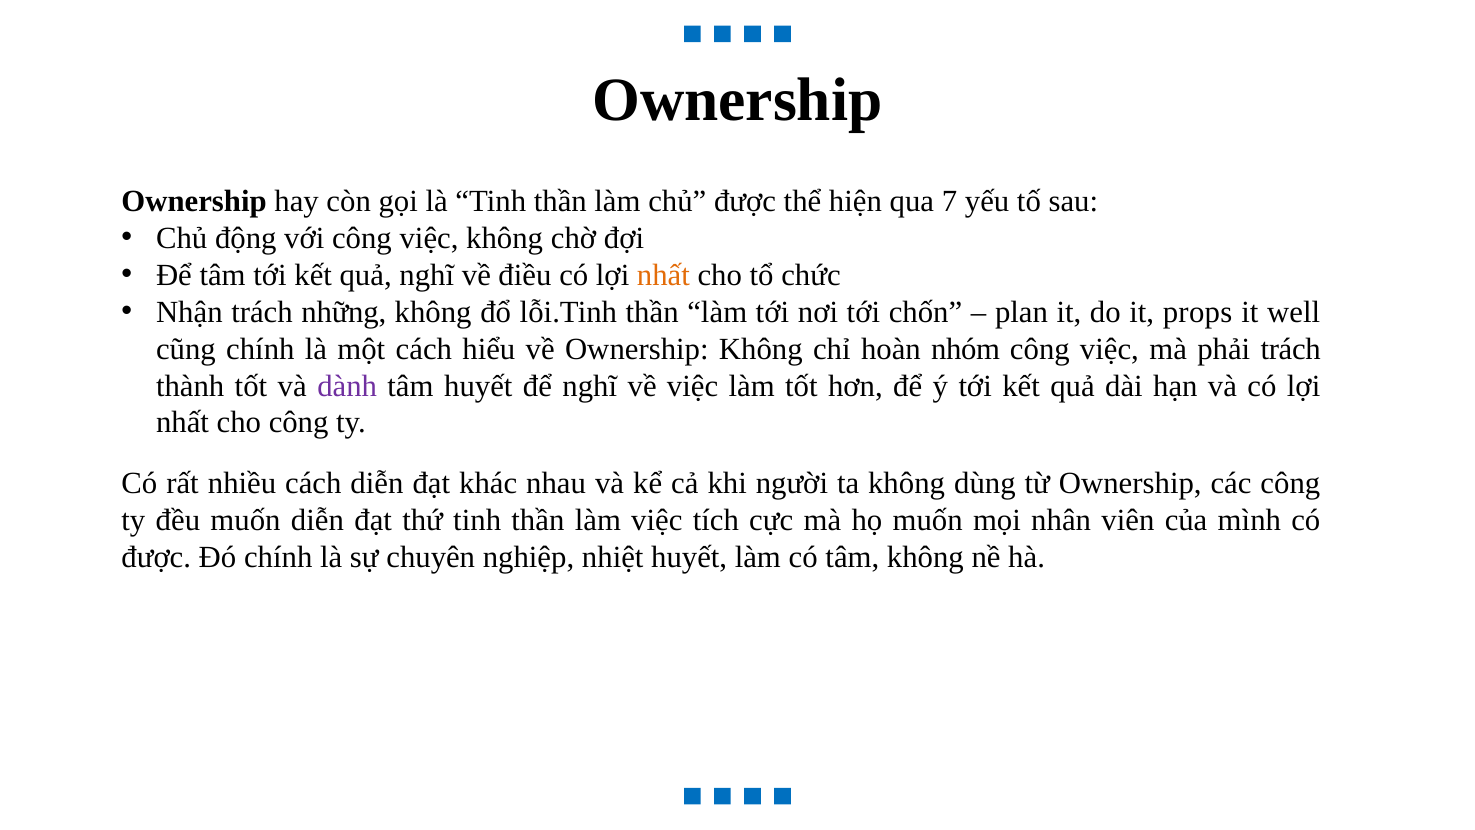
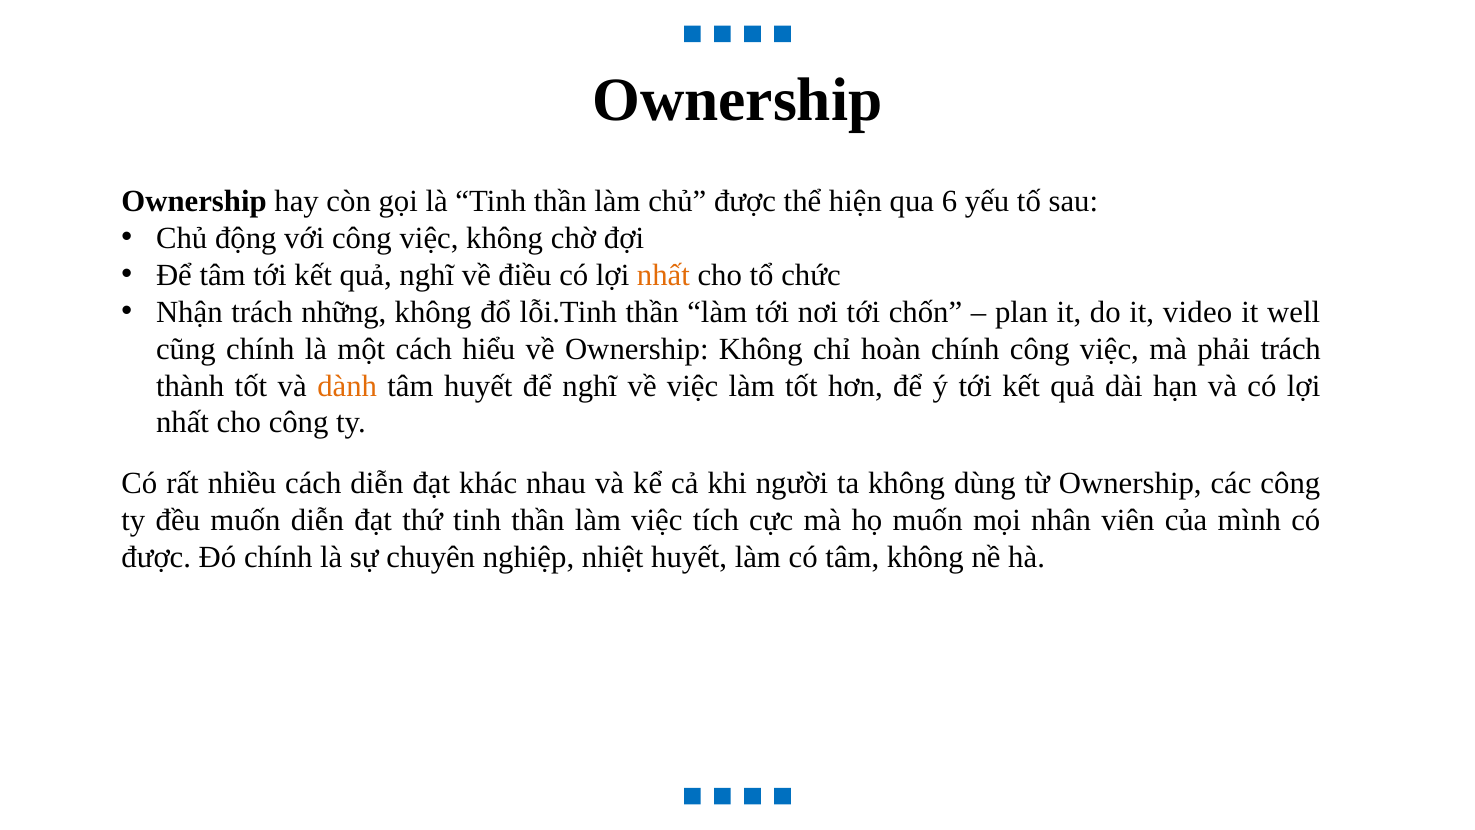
7: 7 -> 6 (949, 201)
props: props -> video (1198, 312)
hoàn nhóm: nhóm -> chính (965, 349)
dành colour: purple -> orange (347, 386)
